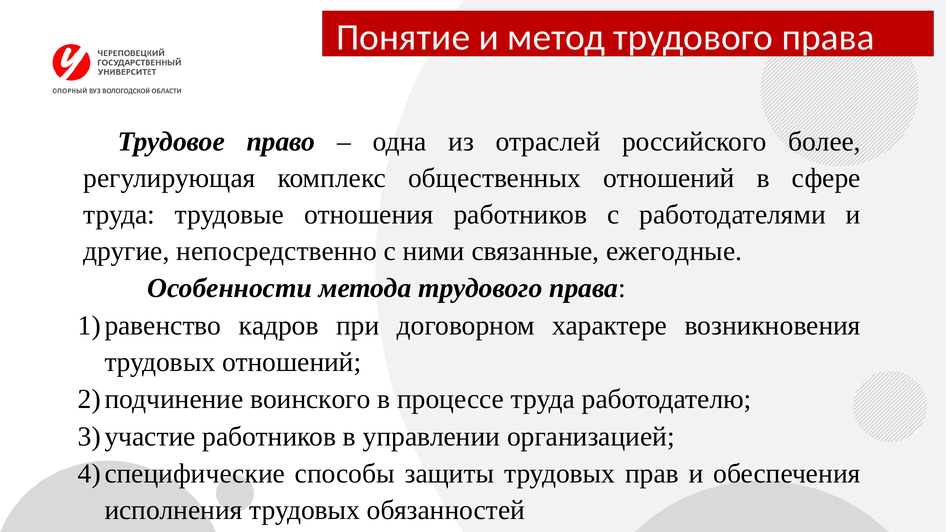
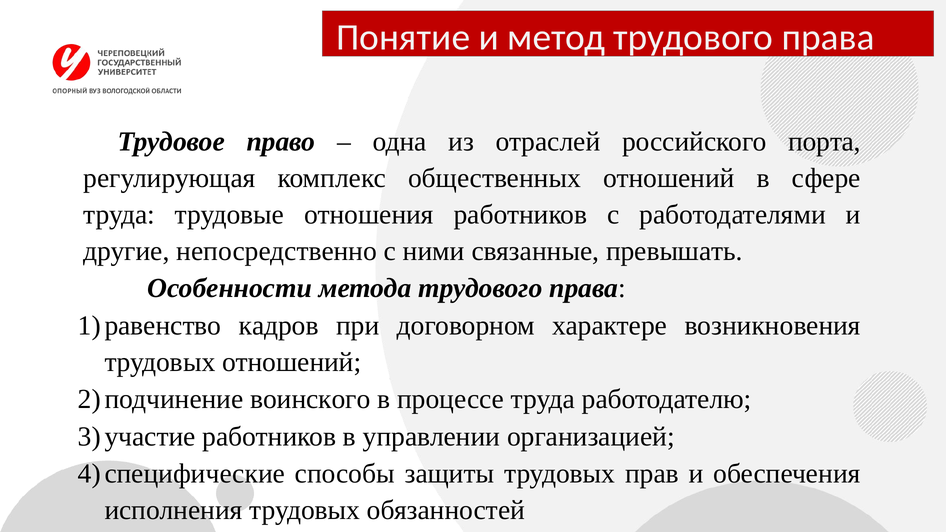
более: более -> порта (825, 142)
ежегодные: ежегодные -> превышать (674, 251)
